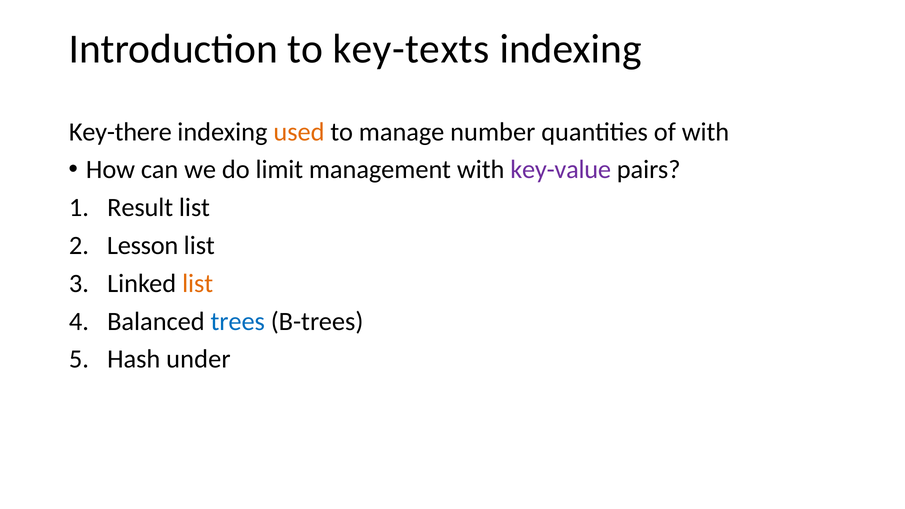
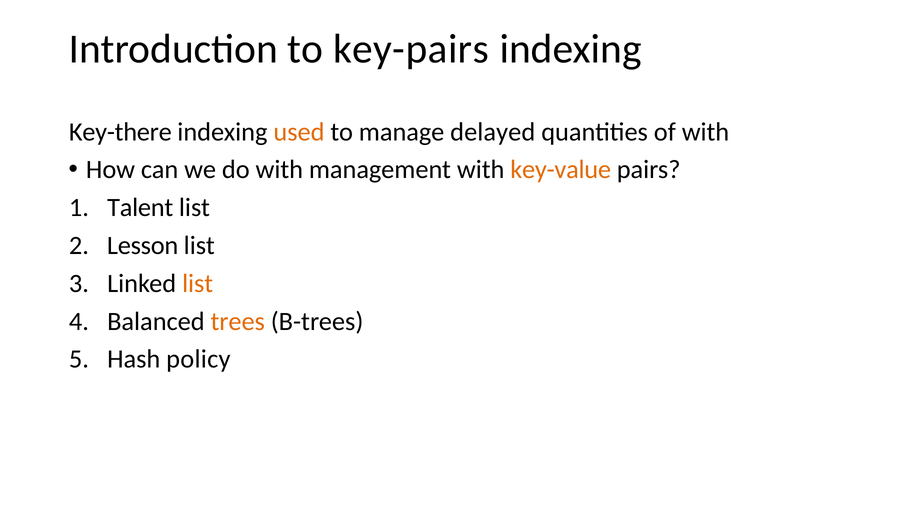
key-texts: key-texts -> key-pairs (411, 49)
number: number -> delayed (493, 132)
do limit: limit -> with (279, 170)
key-value colour: purple -> orange (561, 170)
Result: Result -> Talent (140, 208)
trees colour: blue -> orange (238, 321)
under: under -> policy (198, 359)
